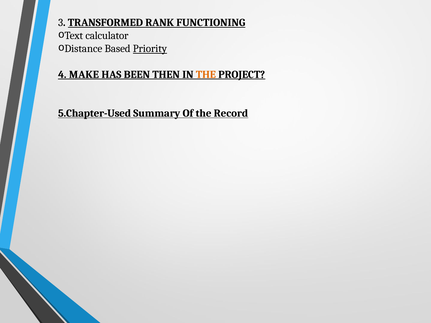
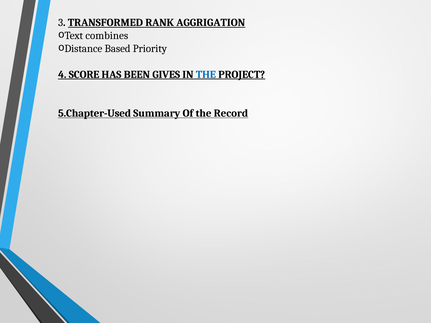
FUNCTIONING: FUNCTIONING -> AGGRIGATION (211, 23)
calculator: calculator -> combines (107, 36)
Priority underline: present -> none (150, 49)
MAKE: MAKE -> SCORE (84, 75)
THEN: THEN -> GIVES (166, 75)
THE colour: orange -> blue (206, 75)
